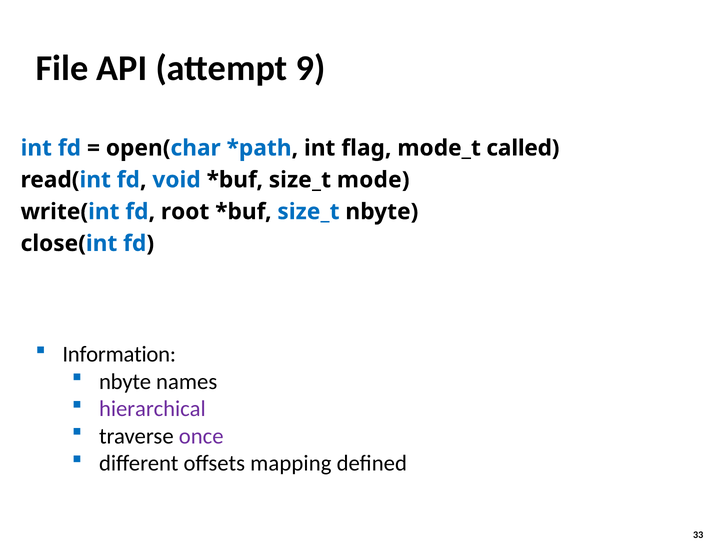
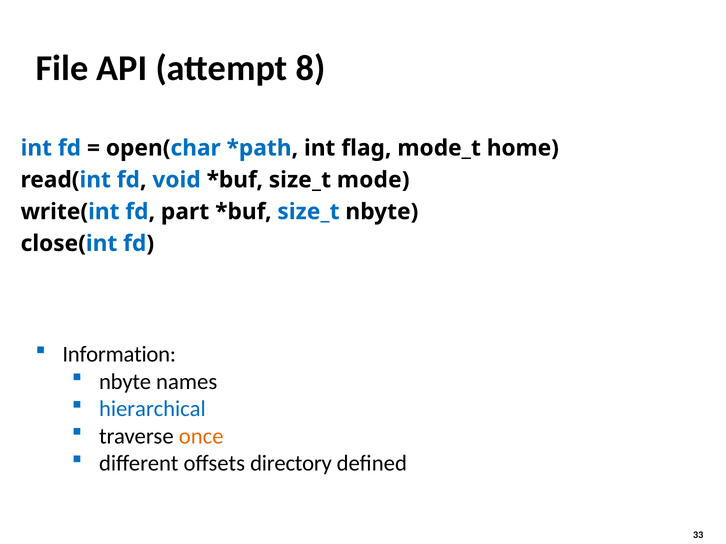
9: 9 -> 8 (310, 68)
called: called -> home (523, 148)
root: root -> part (185, 212)
hierarchical colour: purple -> blue (152, 409)
once colour: purple -> orange (201, 436)
mapping: mapping -> directory (291, 464)
